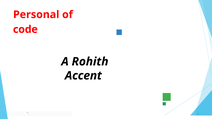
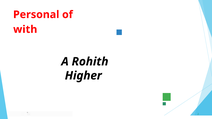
code: code -> with (25, 29)
Accent: Accent -> Higher (83, 76)
